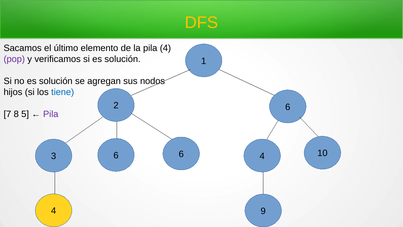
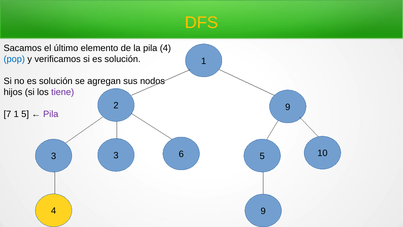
pop colour: purple -> blue (14, 59)
tiene colour: blue -> purple (63, 92)
2 6: 6 -> 9 (288, 107)
7 8: 8 -> 1 (16, 114)
3 6: 6 -> 3 (116, 155)
6 4: 4 -> 5 (262, 156)
